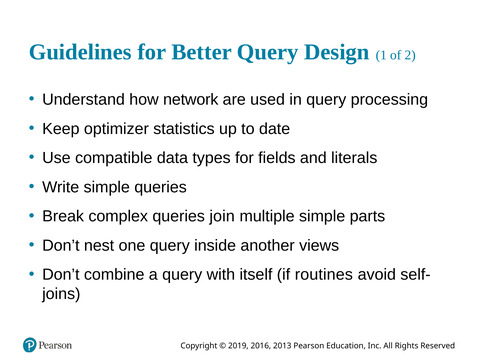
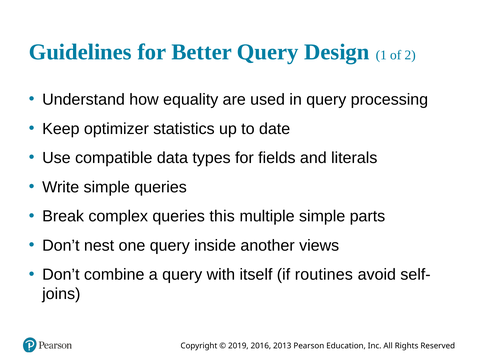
network: network -> equality (191, 100)
join: join -> this (222, 216)
